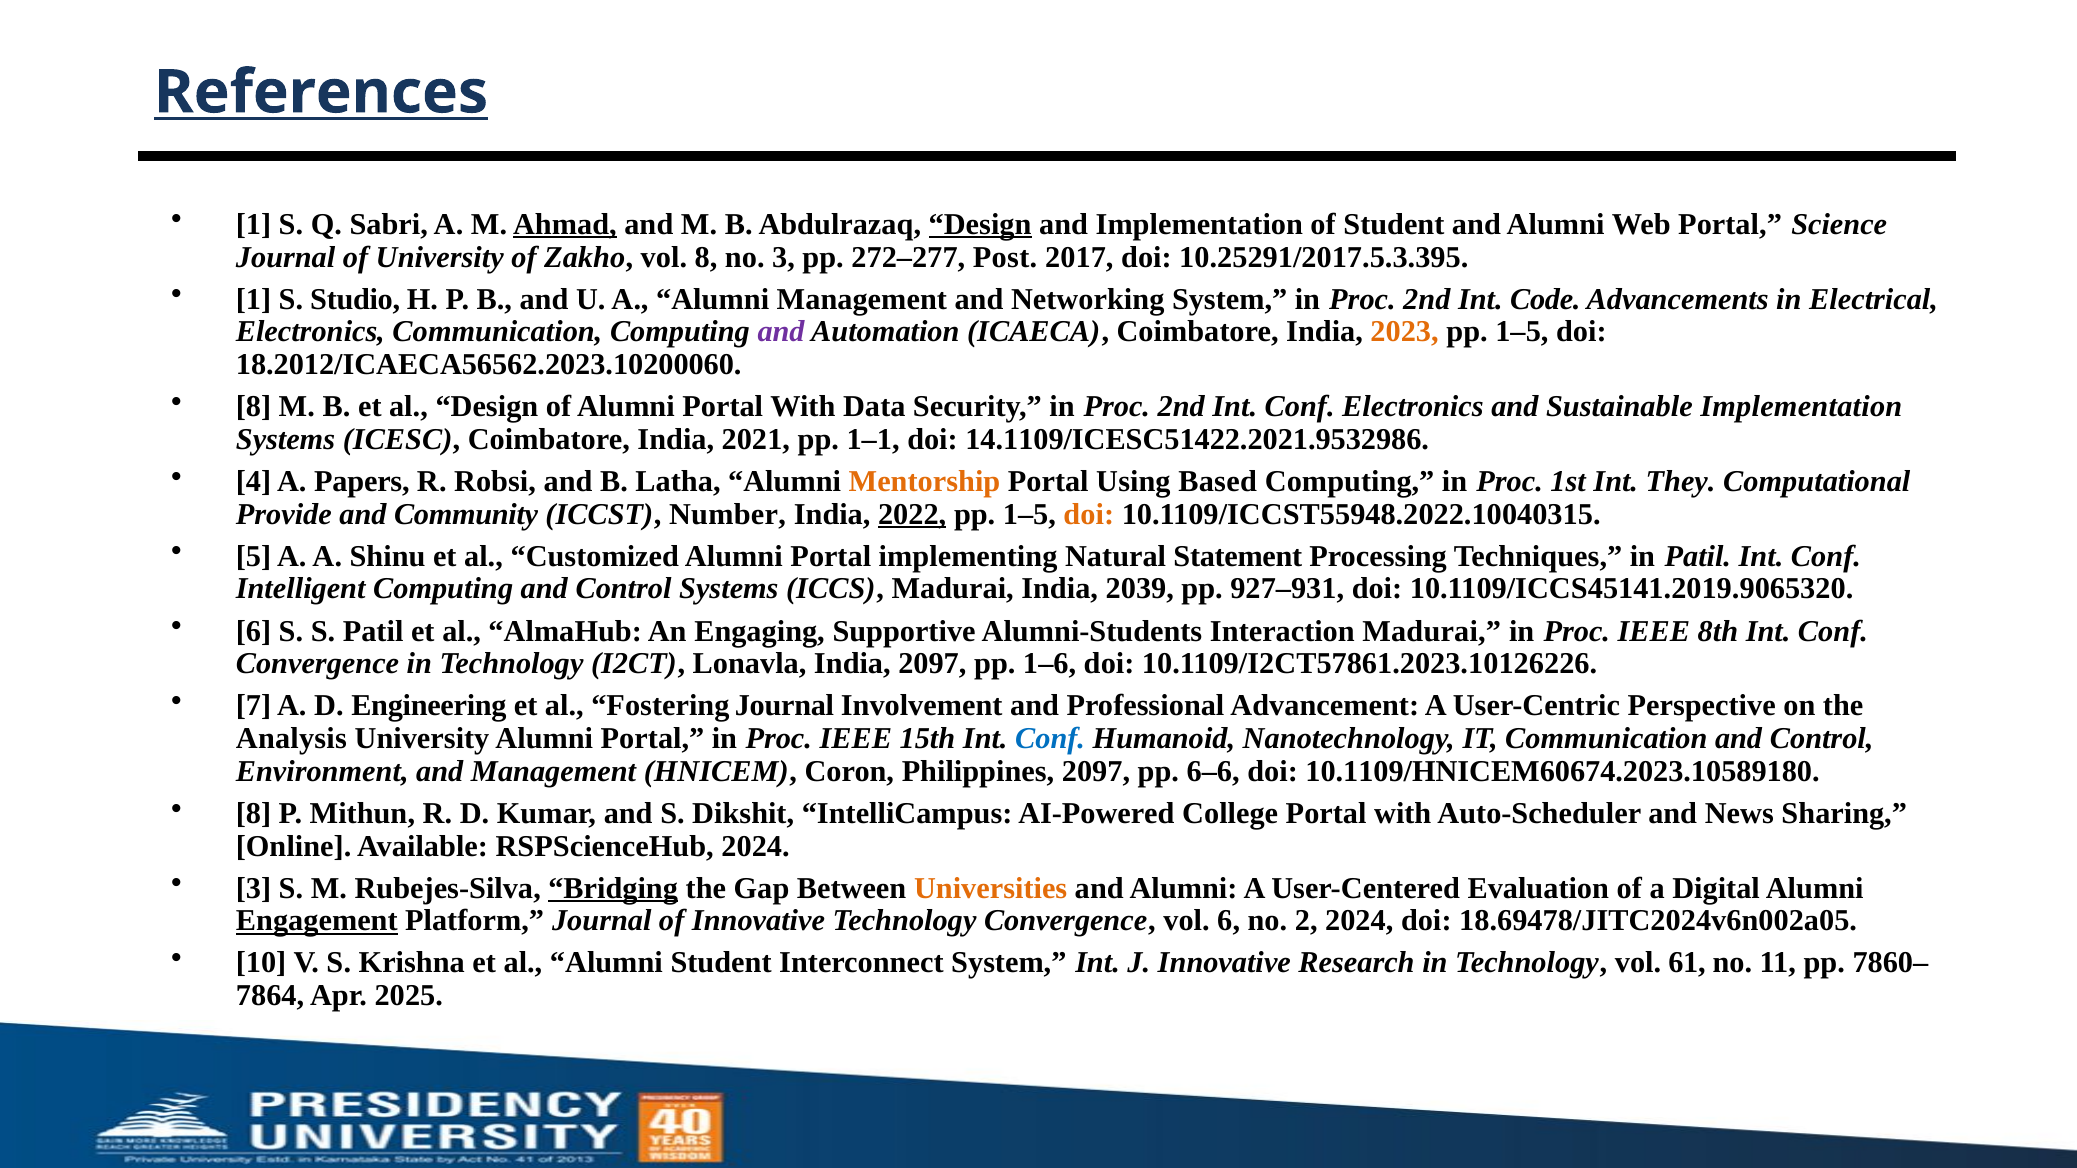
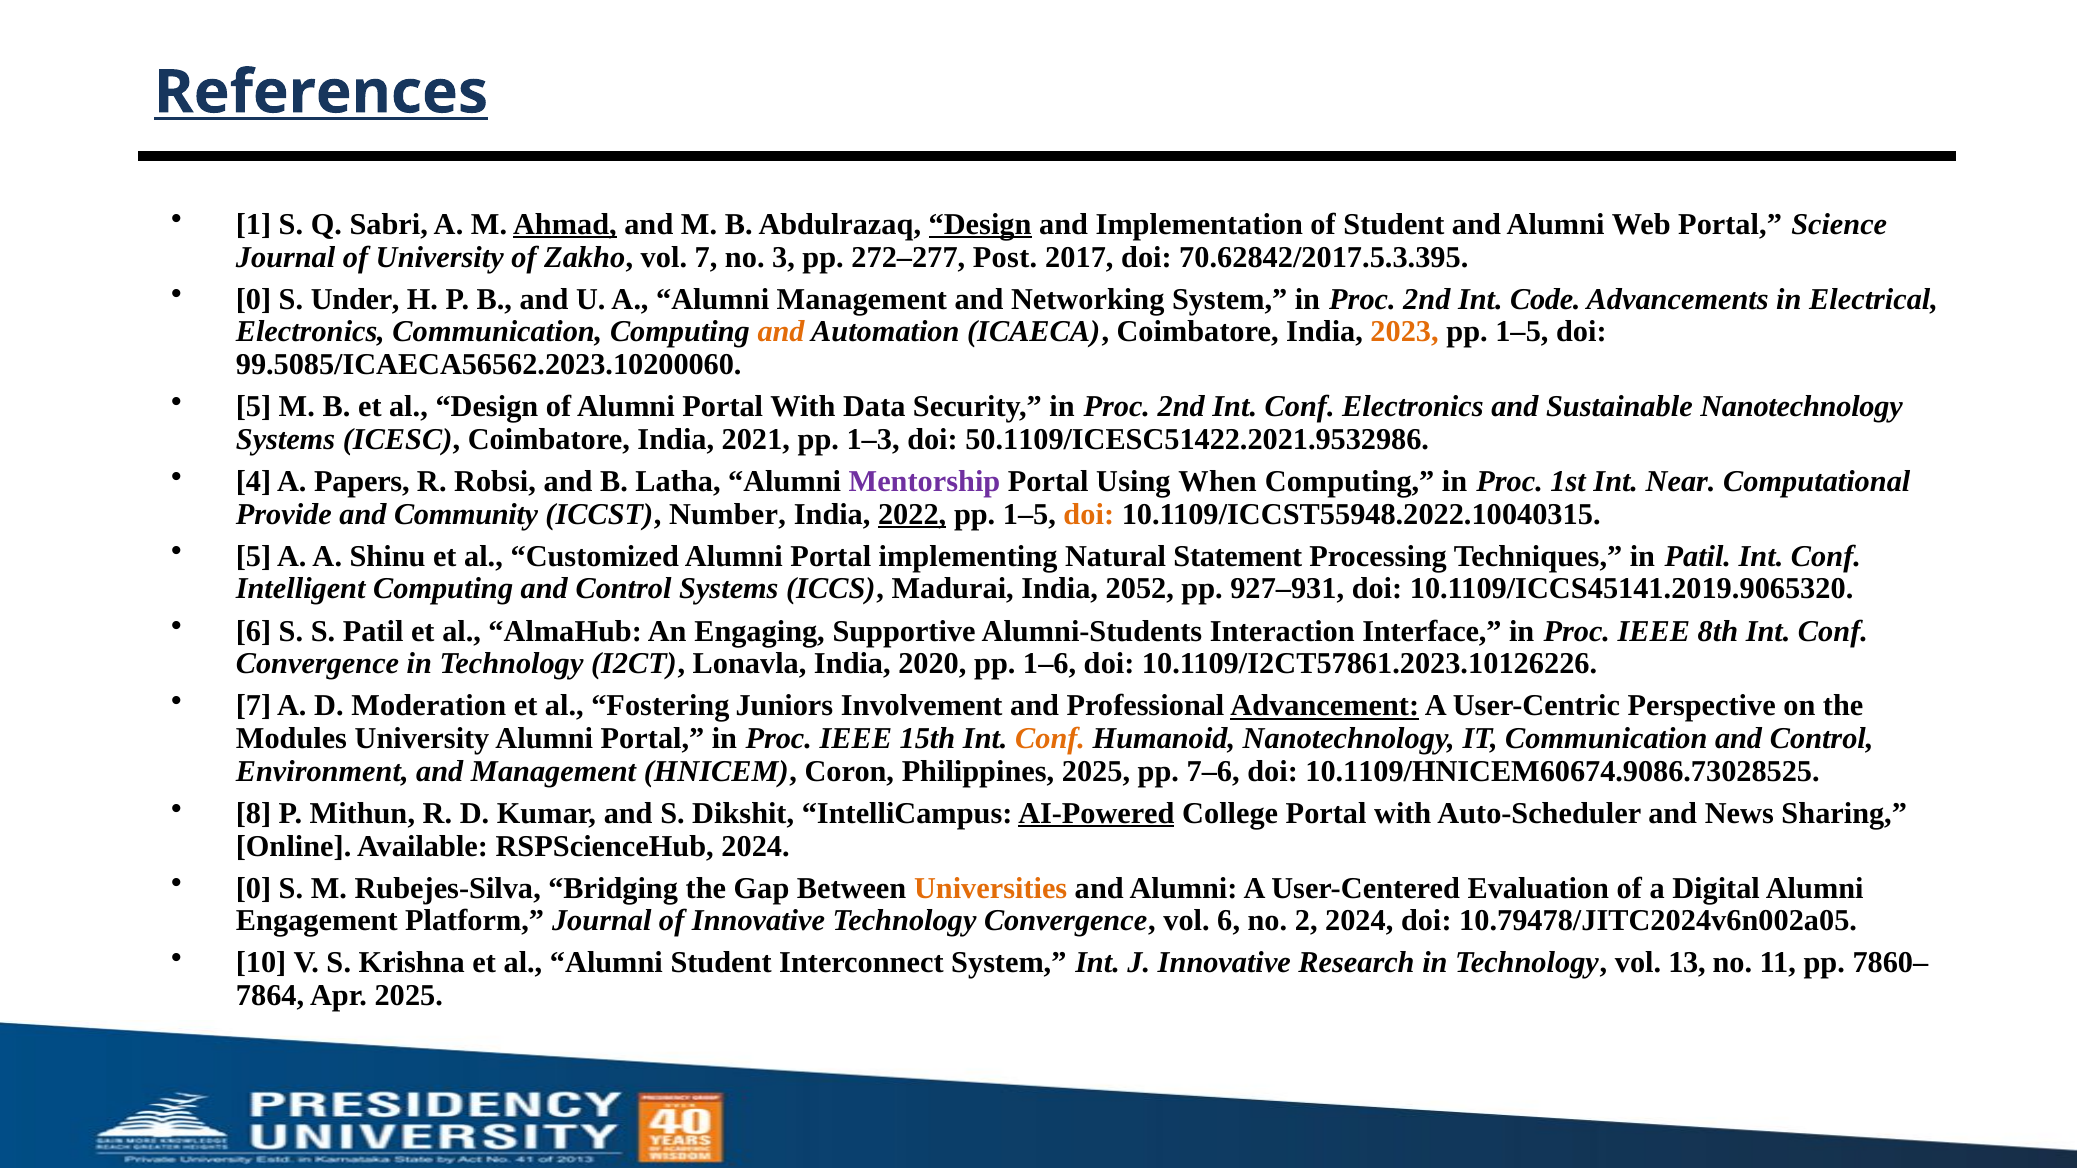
vol 8: 8 -> 7 (706, 257)
10.25291/2017.5.3.395: 10.25291/2017.5.3.395 -> 70.62842/2017.5.3.395 (1324, 257)
1: 1 -> 0 (254, 299)
Studio: Studio -> Under (355, 299)
and colour: purple -> orange (781, 332)
18.2012/ICAECA56562.2023.10200060: 18.2012/ICAECA56562.2023.10200060 -> 99.5085/ICAECA56562.2023.10200060 (489, 365)
8: 8 -> 5 (254, 407)
Sustainable Implementation: Implementation -> Nanotechnology (1802, 407)
1–1: 1–1 -> 1–3 (873, 439)
14.1109/ICESC51422.2021.9532986: 14.1109/ICESC51422.2021.9532986 -> 50.1109/ICESC51422.2021.9532986 (1197, 439)
Mentorship colour: orange -> purple (924, 482)
Based: Based -> When (1218, 482)
They: They -> Near (1681, 482)
2039: 2039 -> 2052 (1140, 589)
Interaction Madurai: Madurai -> Interface (1432, 631)
India 2097: 2097 -> 2020 (932, 664)
Engineering: Engineering -> Moderation (429, 706)
Fostering Journal: Journal -> Juniors (784, 706)
Advancement underline: none -> present (1325, 706)
Analysis: Analysis -> Modules (291, 739)
Conf colour: blue -> orange (1050, 739)
Philippines 2097: 2097 -> 2025 (1096, 772)
6–6: 6–6 -> 7–6 (1213, 772)
10.1109/HNICEM60674.2023.10589180: 10.1109/HNICEM60674.2023.10589180 -> 10.1109/HNICEM60674.9086.73028525 (1562, 772)
AI-Powered underline: none -> present (1096, 814)
3: 3 -> 0 (254, 888)
Bridging underline: present -> none (613, 888)
Engagement underline: present -> none (317, 921)
18.69478/JITC2024v6n002a05: 18.69478/JITC2024v6n002a05 -> 10.79478/JITC2024v6n002a05 (1658, 921)
61: 61 -> 13 (1687, 963)
